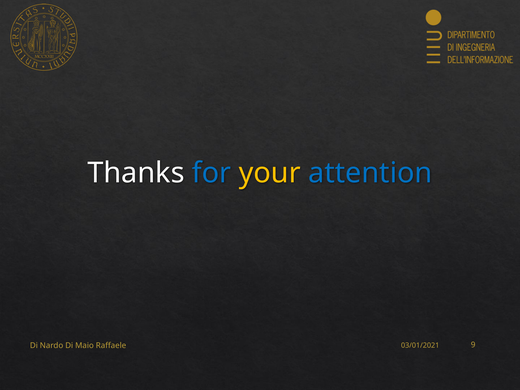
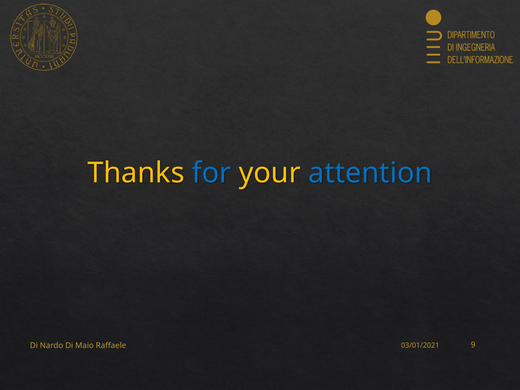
Thanks colour: white -> yellow (136, 173)
